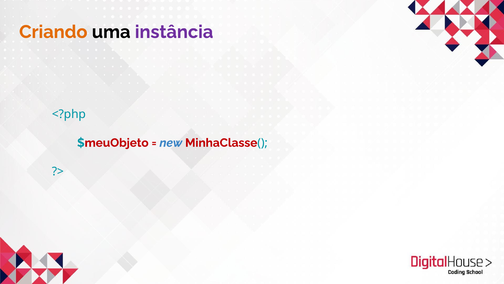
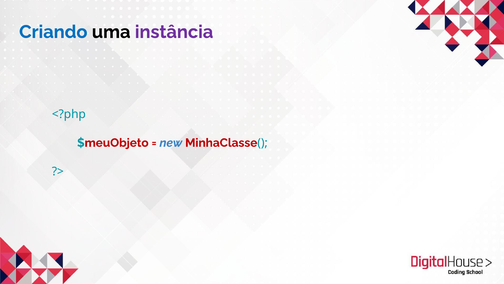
Criando colour: orange -> blue (53, 32)
